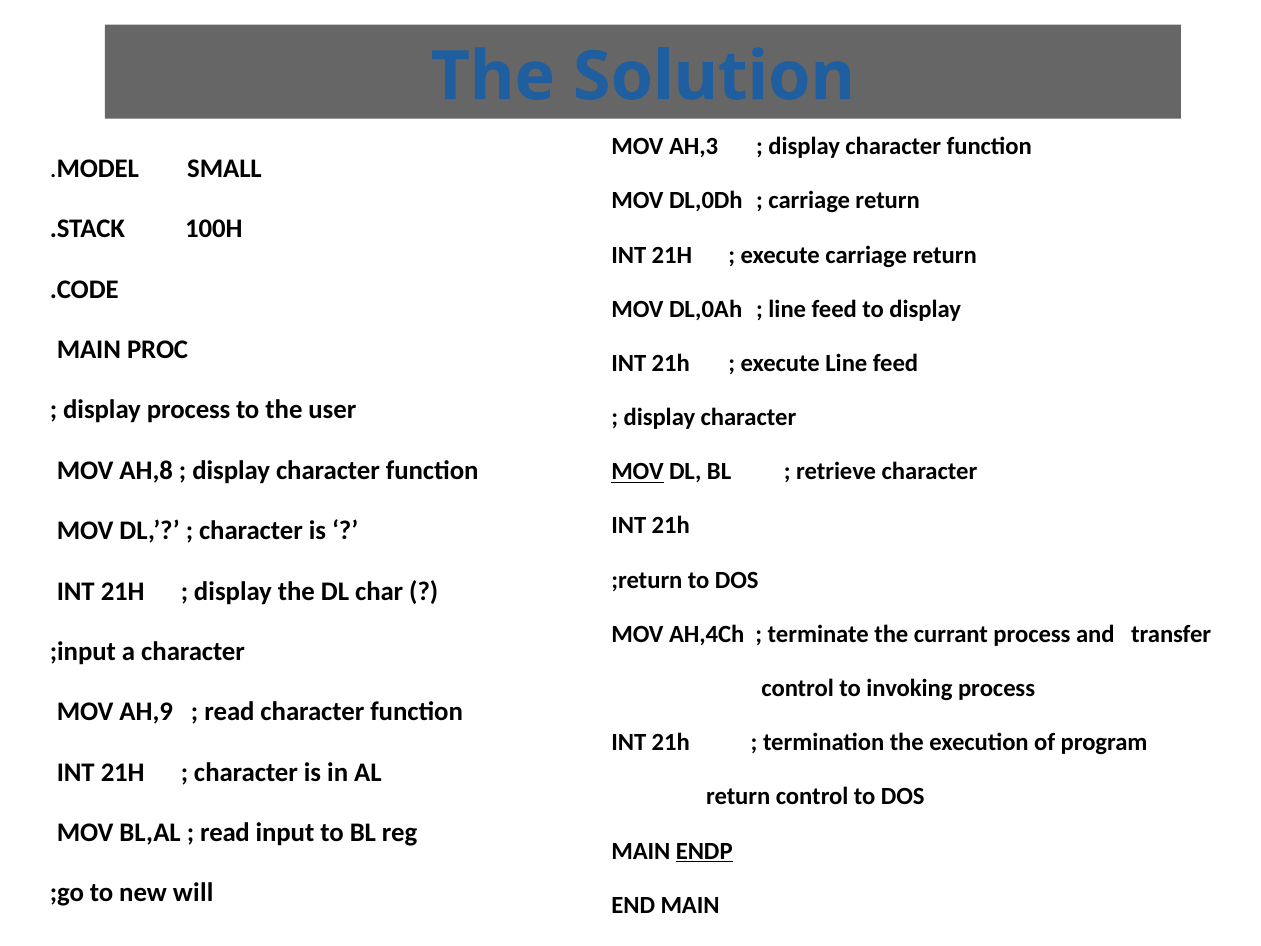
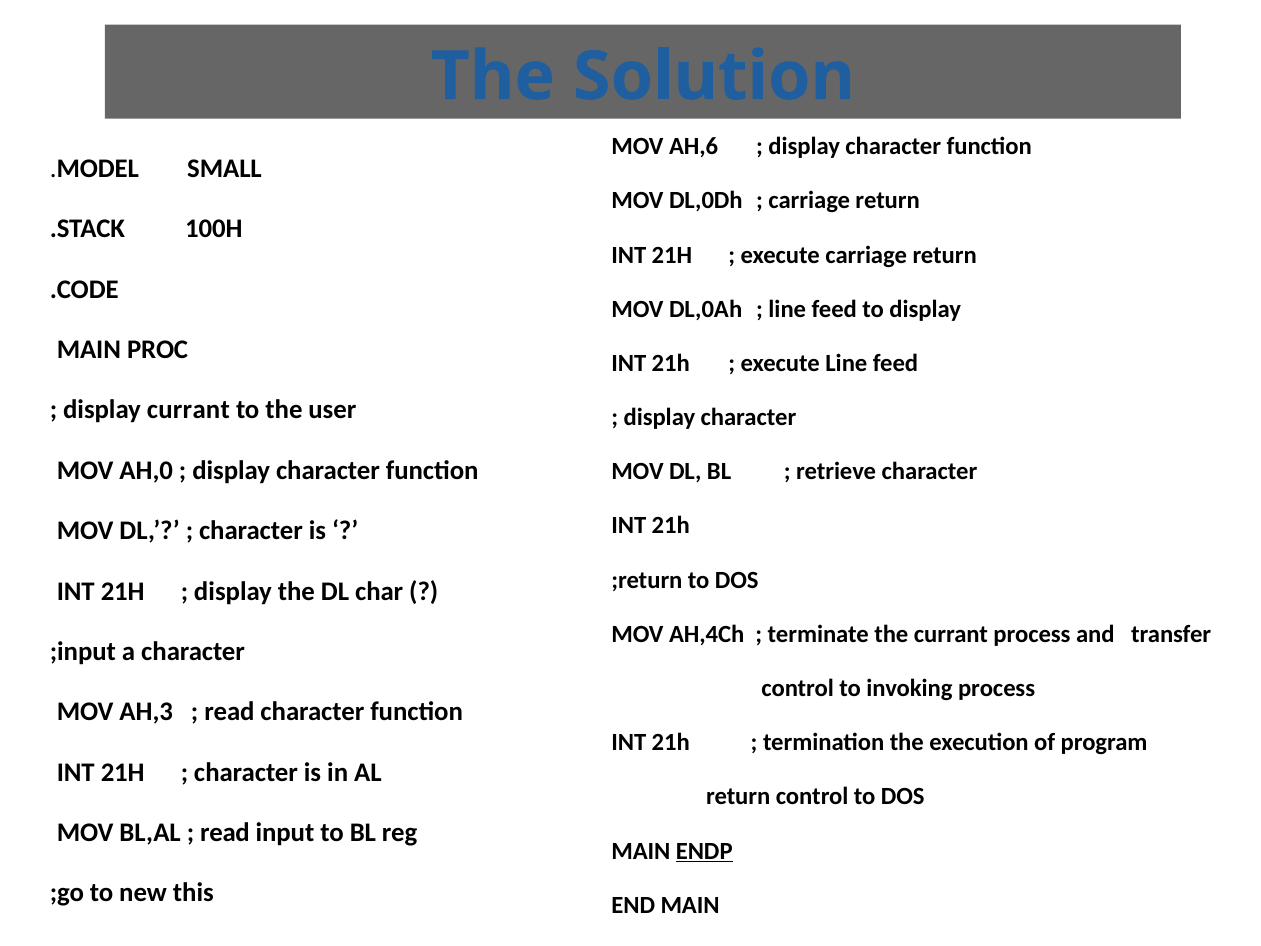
AH,3: AH,3 -> AH,6 (694, 147)
display process: process -> currant (188, 410)
AH,8: AH,8 -> AH,0 (146, 470)
MOV underline: present -> none (638, 472)
AH,9: AH,9 -> AH,3 (146, 712)
will: will -> this (193, 893)
